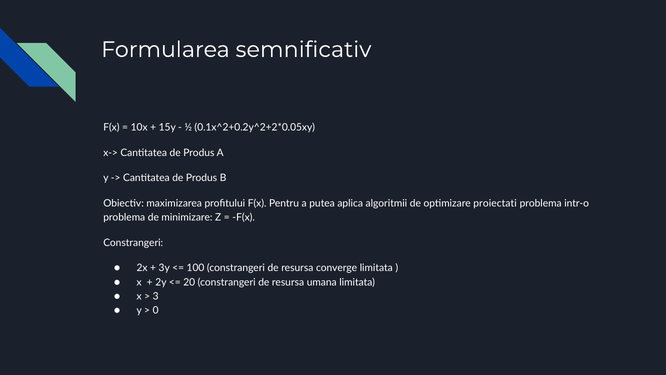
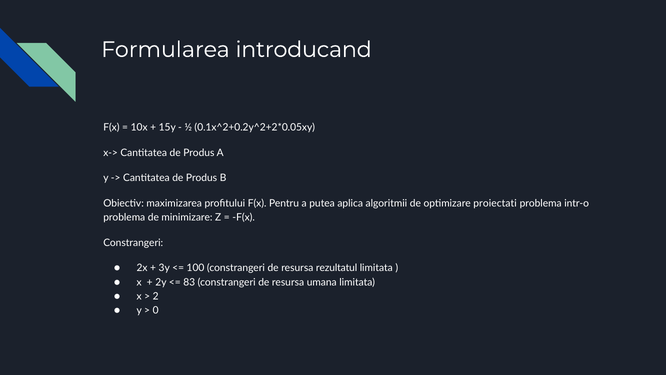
semnificativ: semnificativ -> introducand (304, 50)
converge: converge -> rezultatul (337, 268)
20: 20 -> 83 (189, 282)
3: 3 -> 2 (156, 296)
